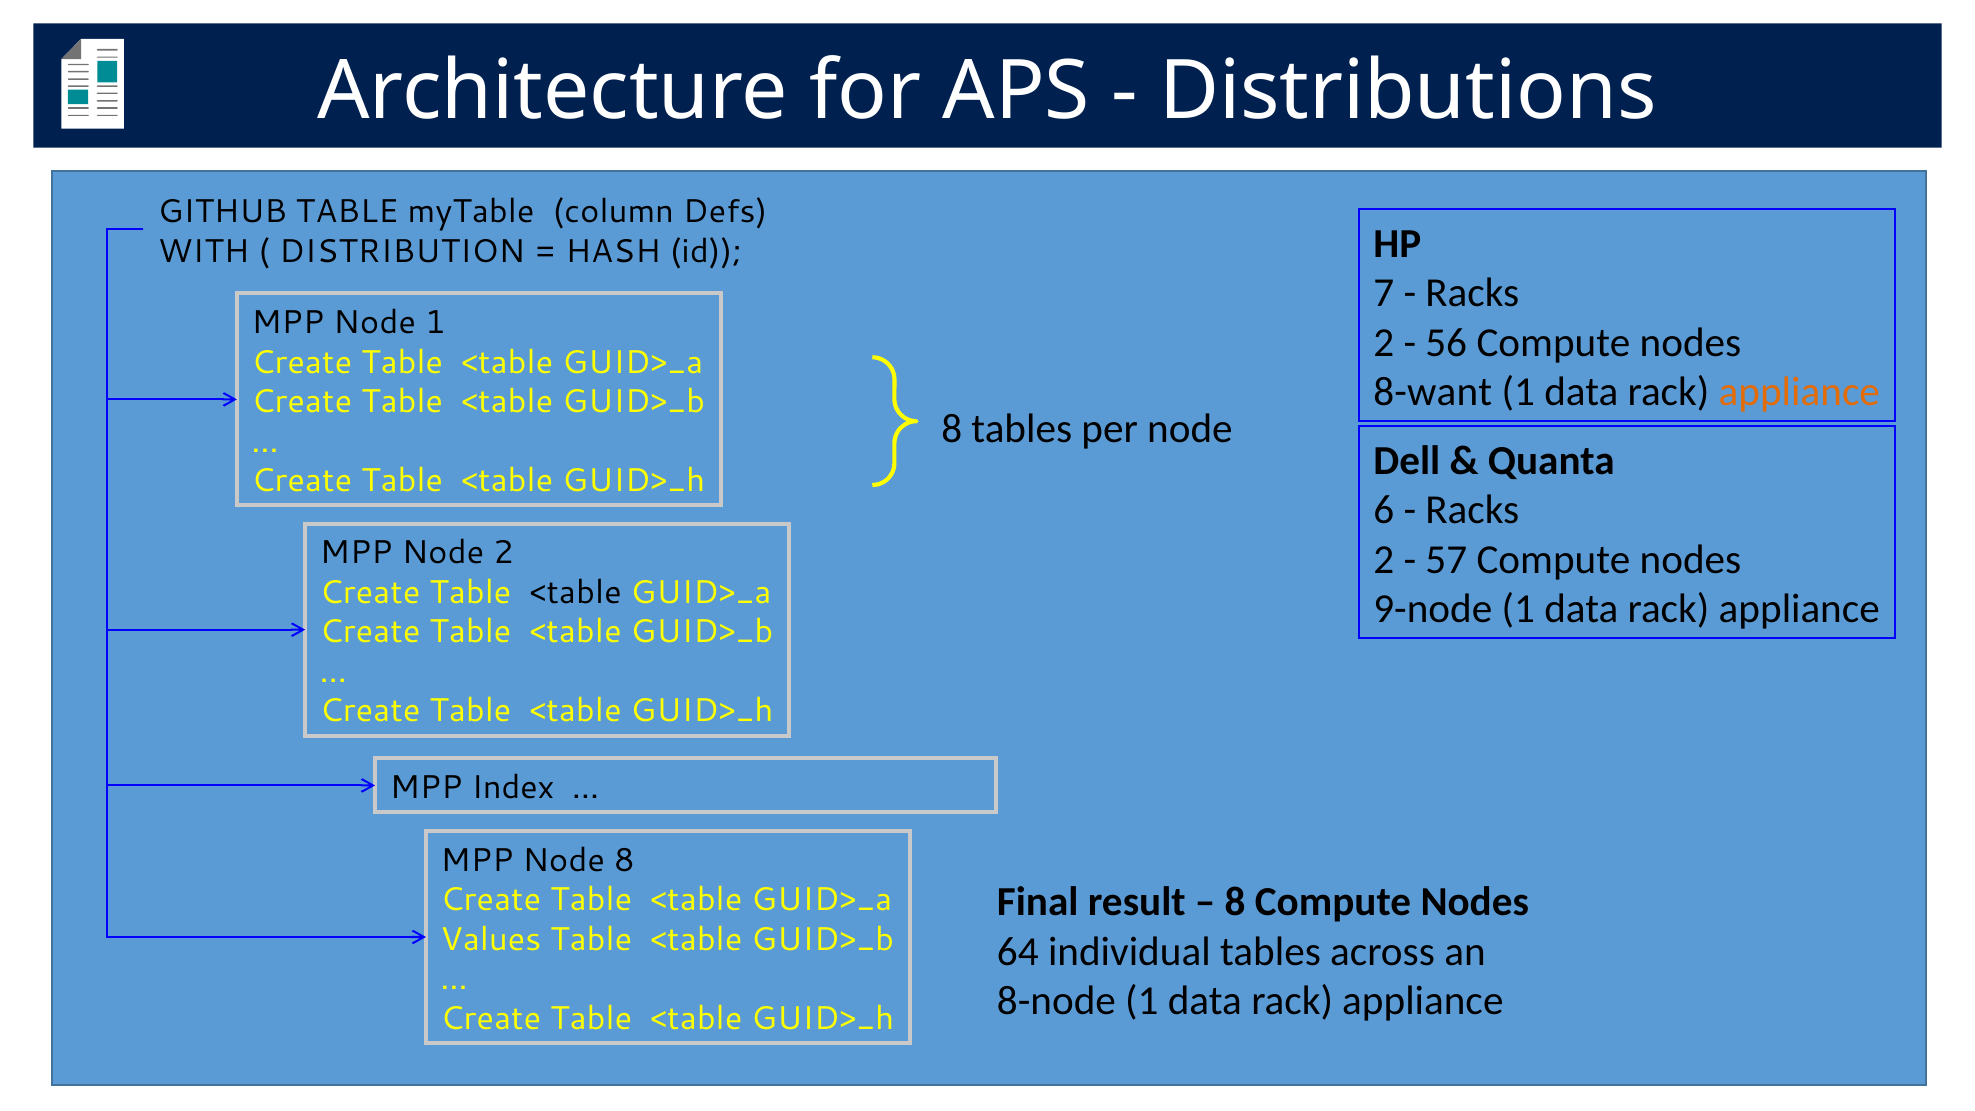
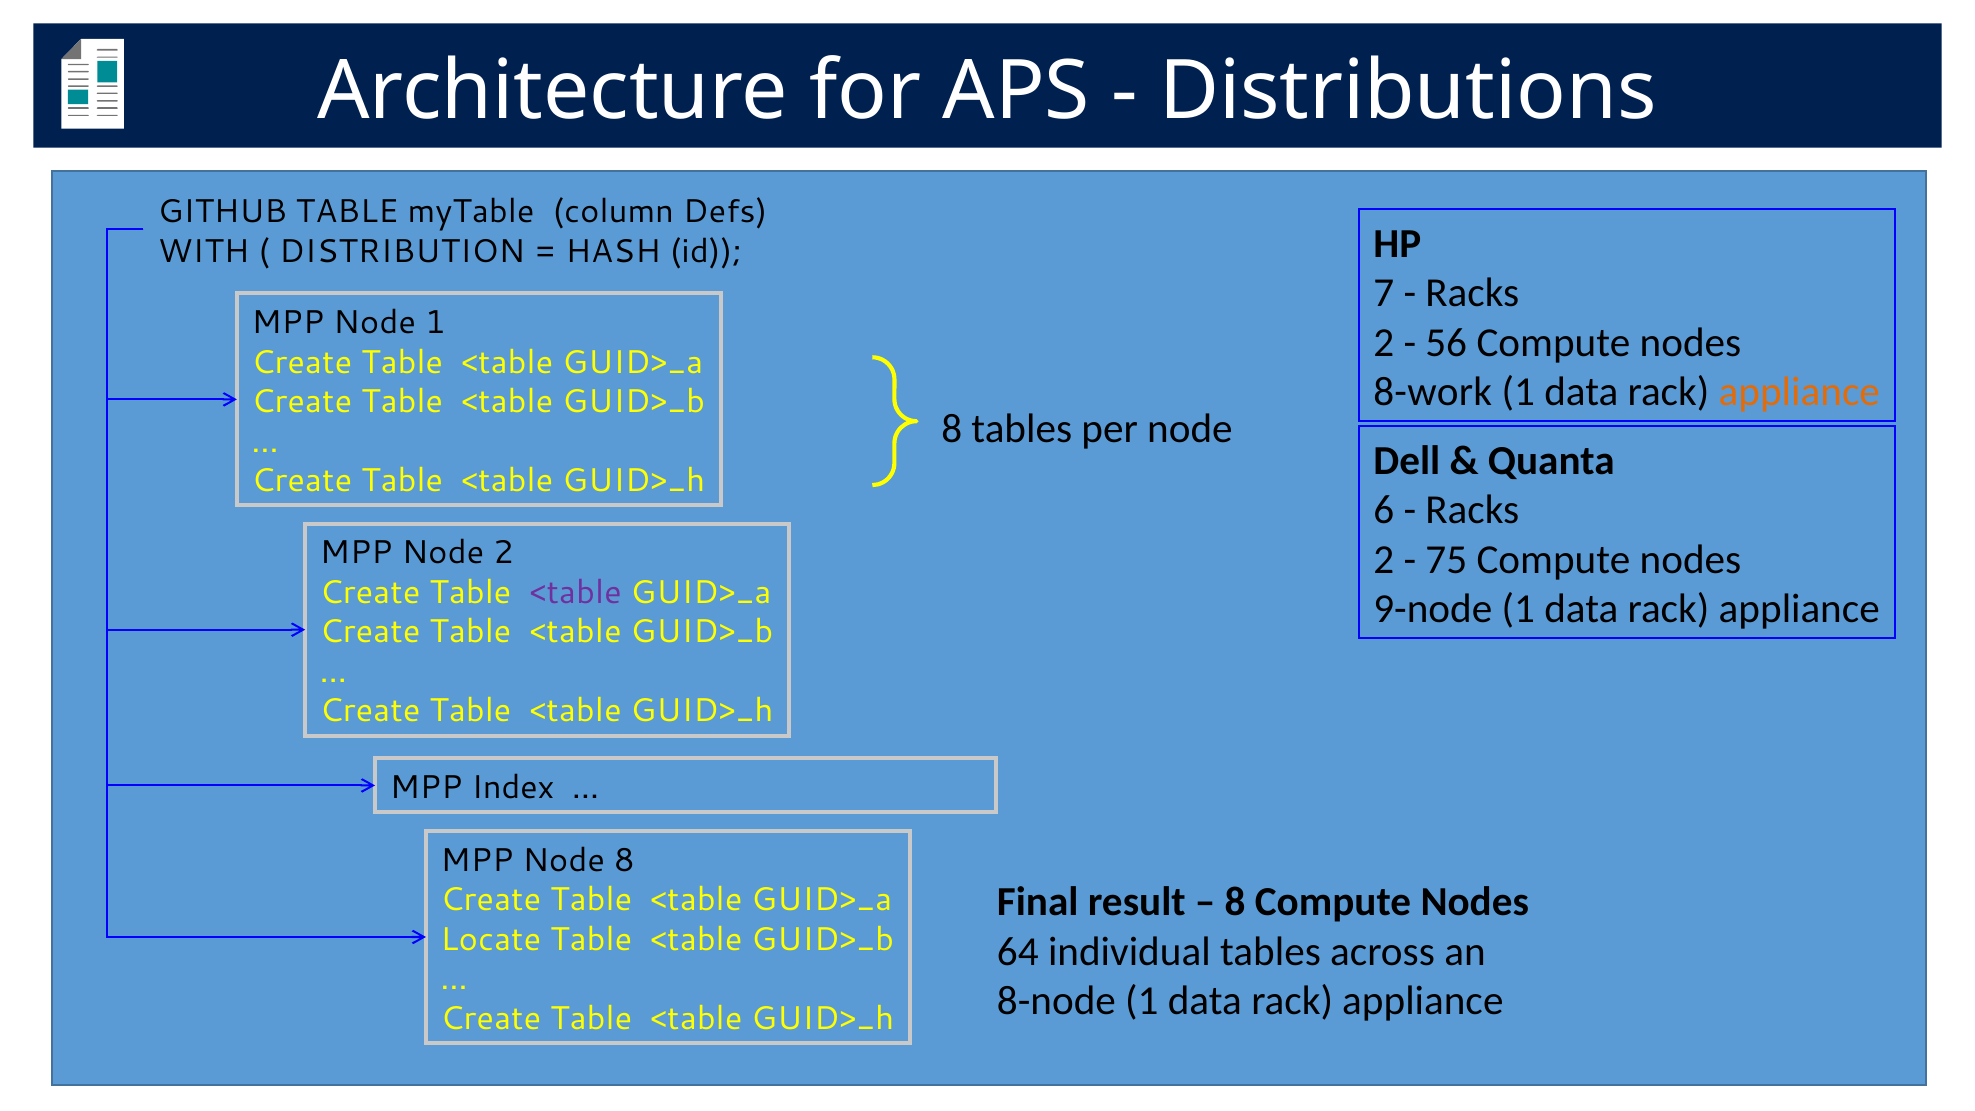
8-want: 8-want -> 8-work (1433, 392)
57: 57 -> 75 (1446, 560)
<table colour: black -> purple (576, 592)
Values: Values -> Locate (491, 939)
